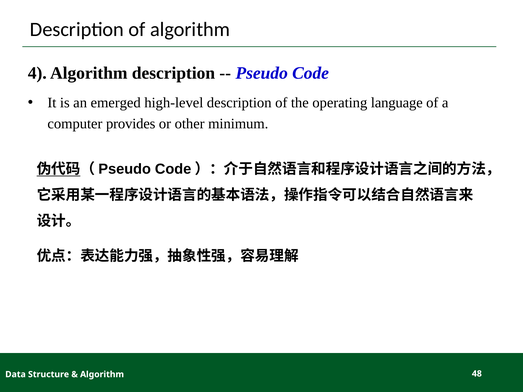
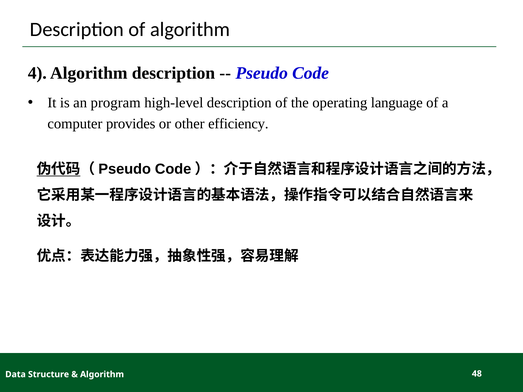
emerged: emerged -> program (116, 103)
minimum: minimum -> efficiency (238, 124)
